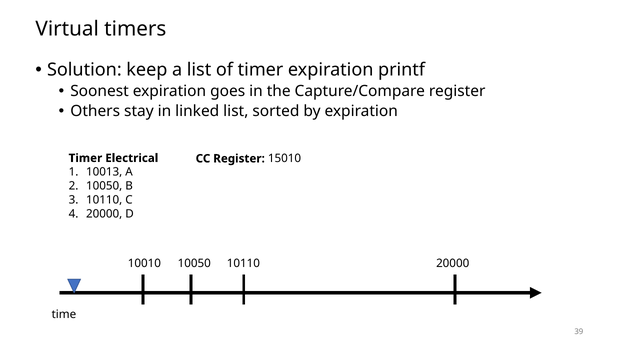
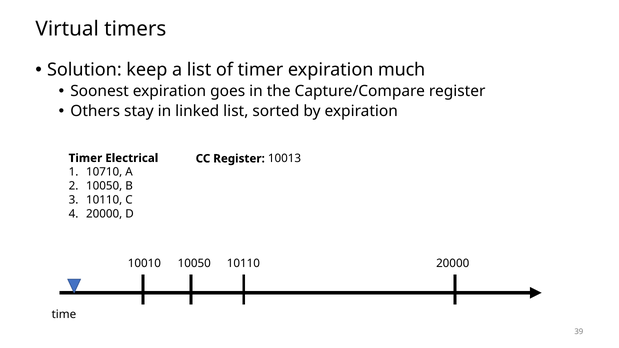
printf: printf -> much (402, 70)
15010: 15010 -> 10013 (284, 159)
10013: 10013 -> 10710 (104, 172)
